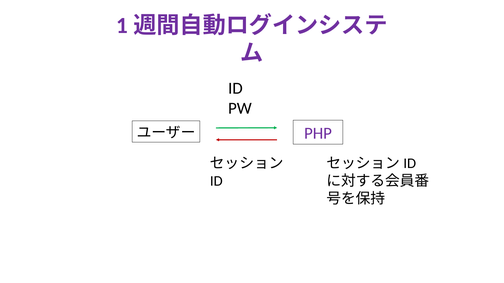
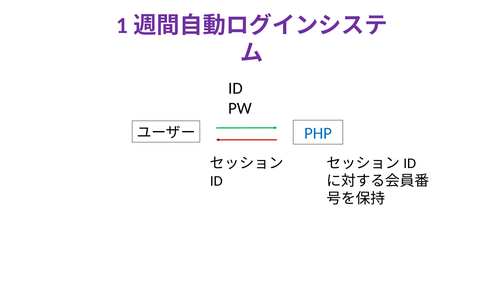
PHP colour: purple -> blue (318, 134)
